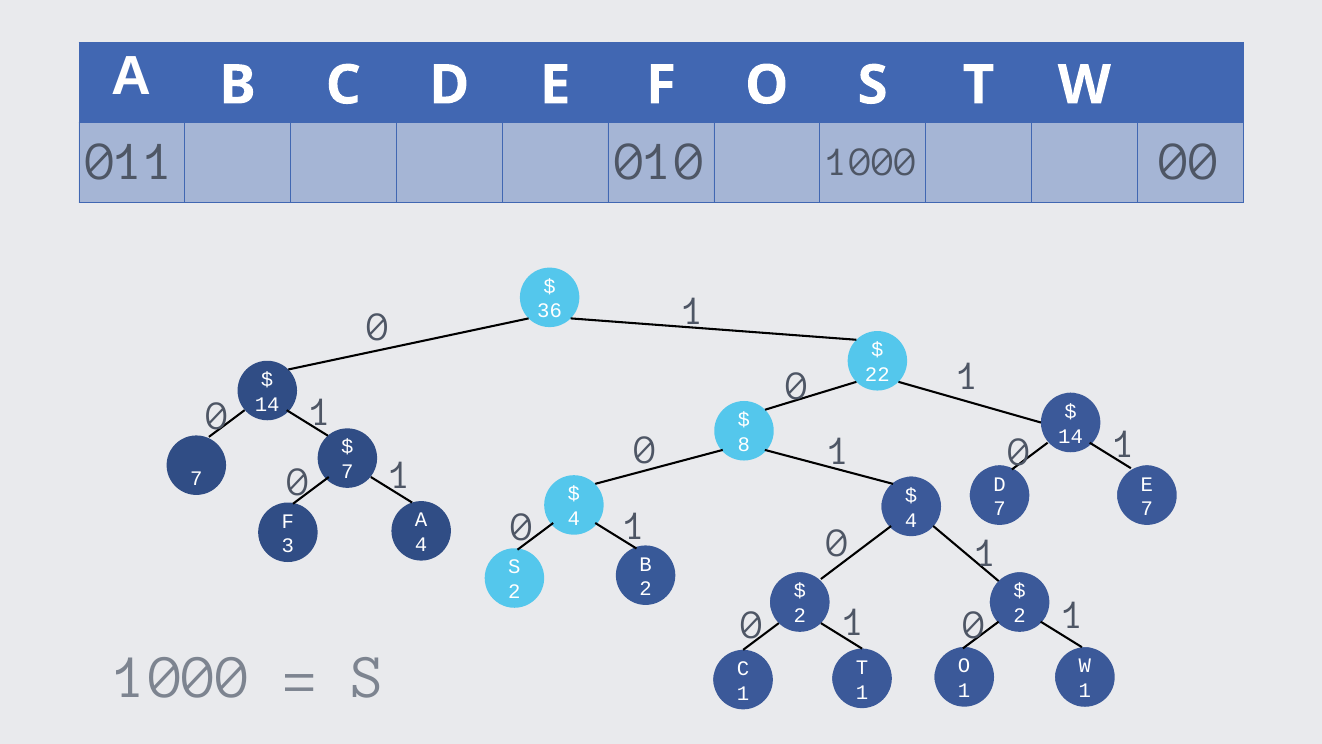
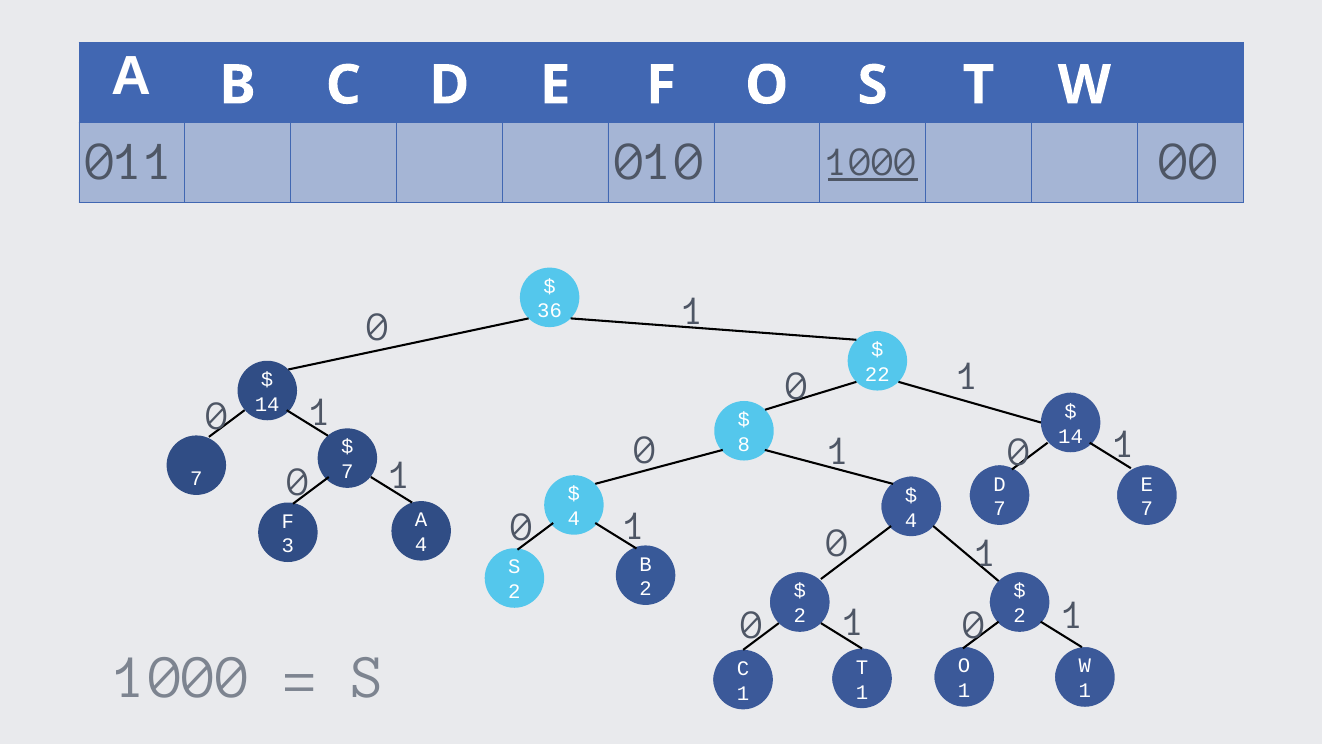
1000 underline: none -> present (873, 162)
